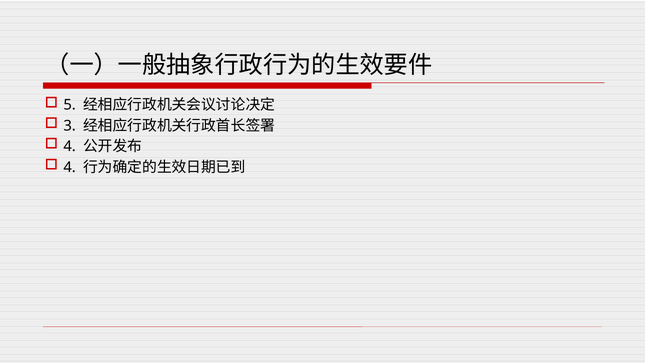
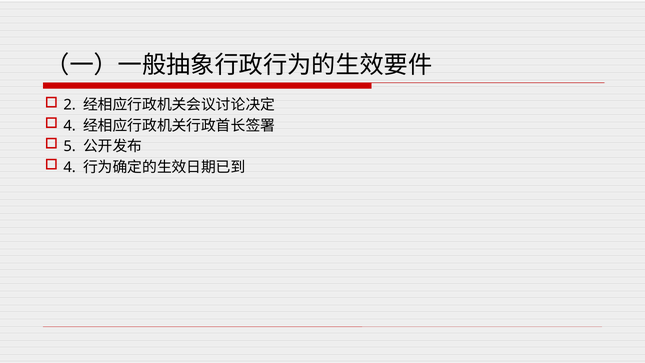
5: 5 -> 2 (70, 105)
3: 3 -> 4 (70, 126)
4: 4 -> 5 (70, 146)
